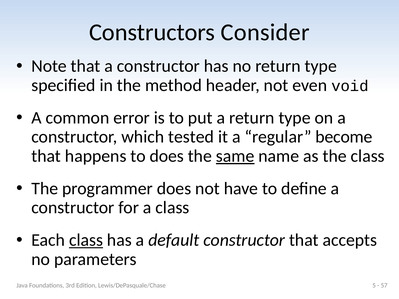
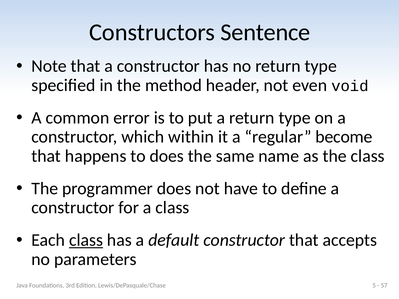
Consider: Consider -> Sentence (265, 32)
tested: tested -> within (191, 137)
same underline: present -> none (235, 156)
